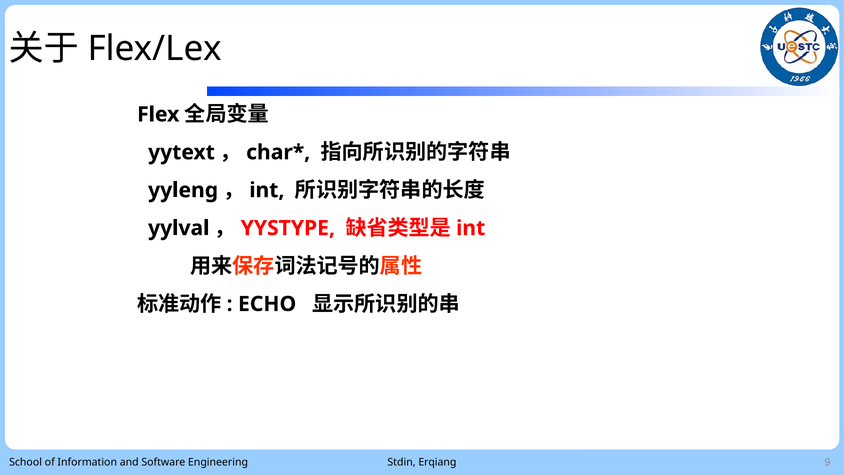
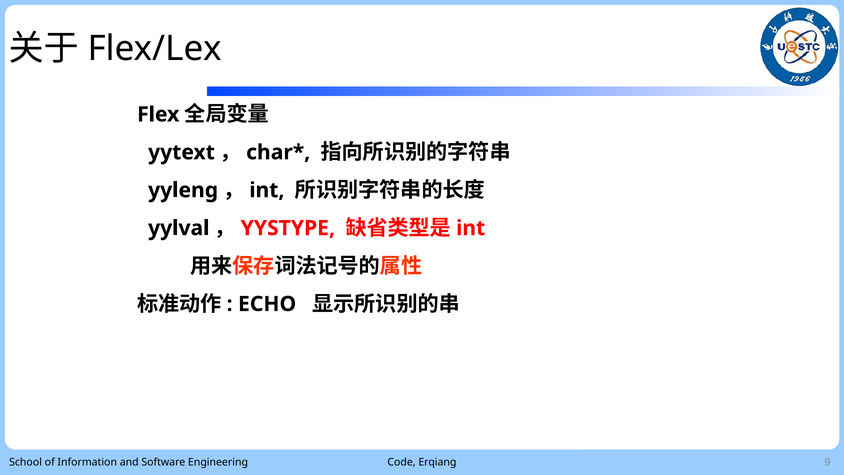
Stdin: Stdin -> Code (402, 462)
